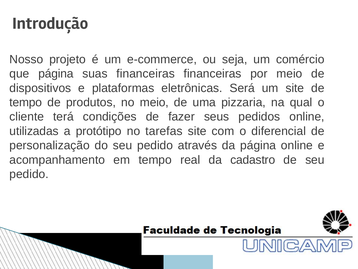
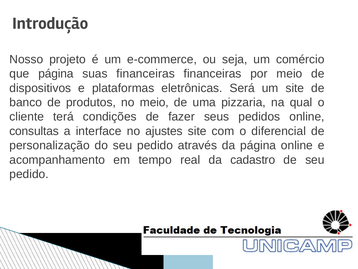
tempo: tempo -> banco (26, 102)
utilizadas: utilizadas -> consultas (34, 131)
protótipo: protótipo -> interface (99, 131)
tarefas: tarefas -> ajustes (164, 131)
